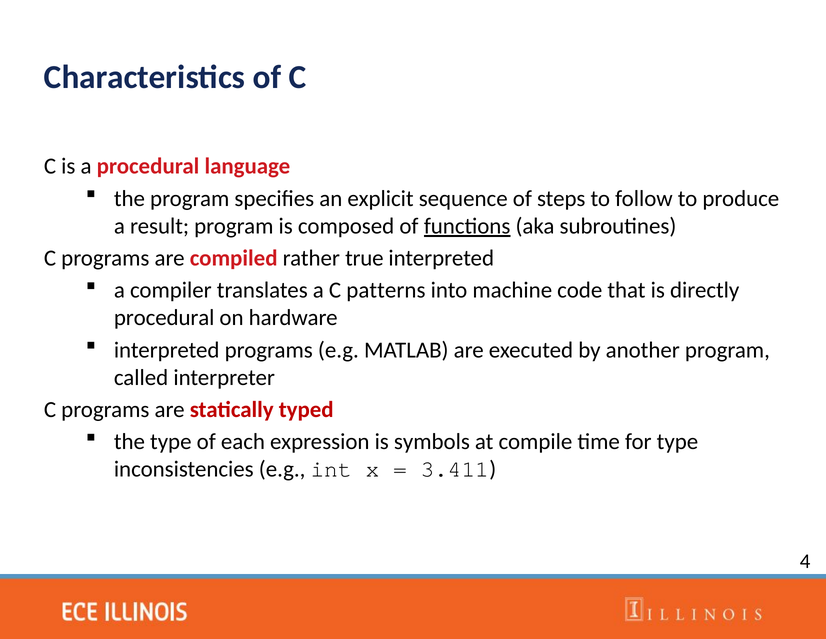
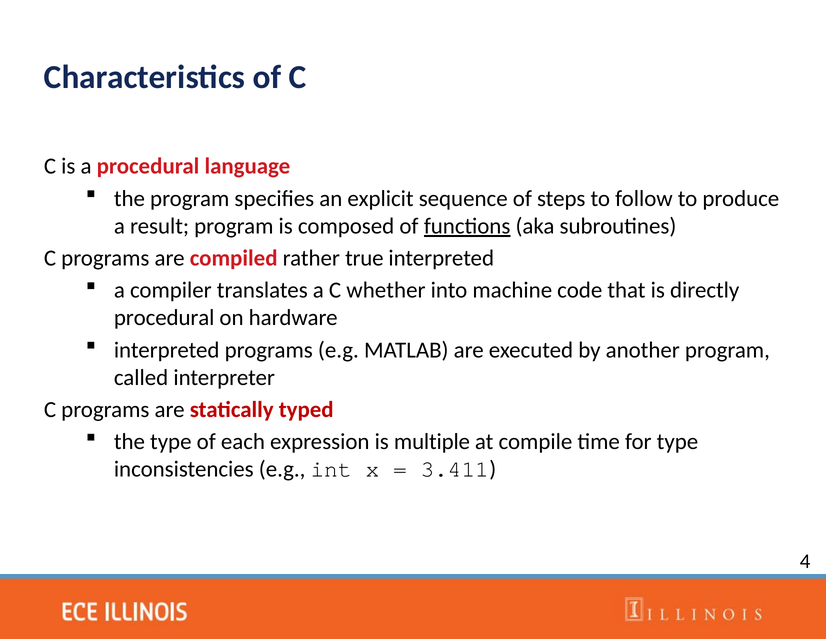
patterns: patterns -> whether (386, 290)
symbols: symbols -> multiple (432, 441)
